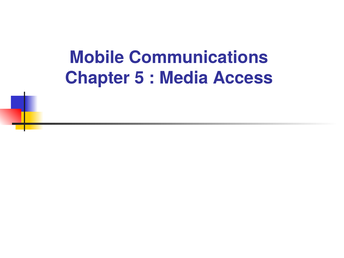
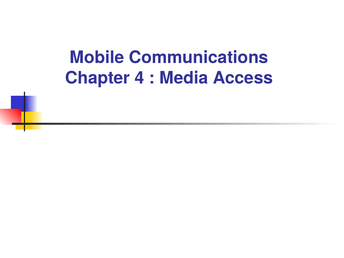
5: 5 -> 4 (139, 78)
